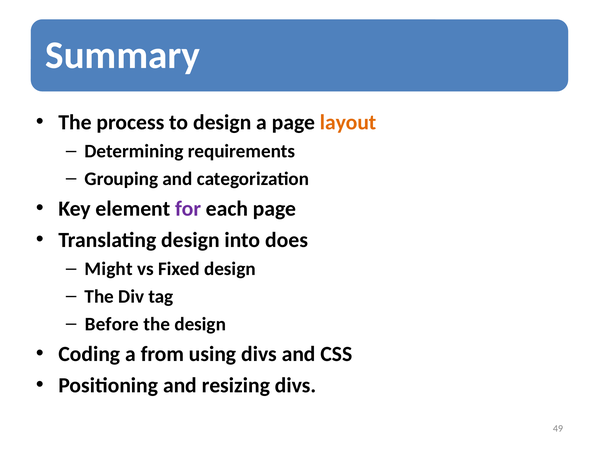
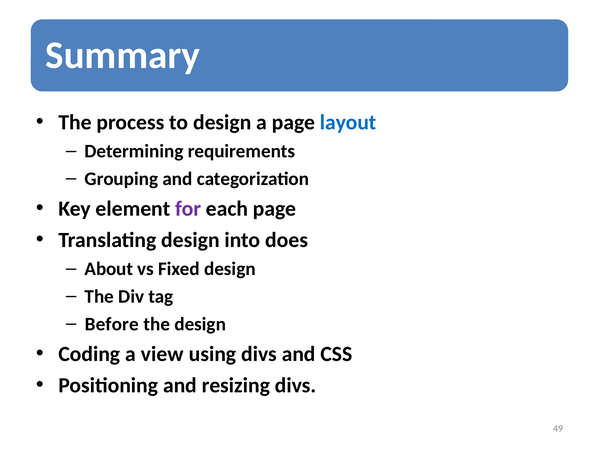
layout colour: orange -> blue (348, 122)
Might: Might -> About (109, 269)
from: from -> view (162, 354)
